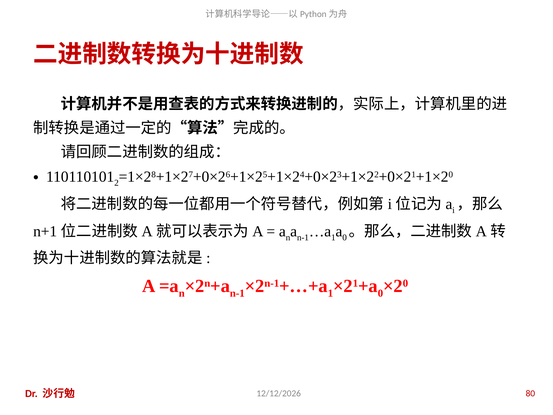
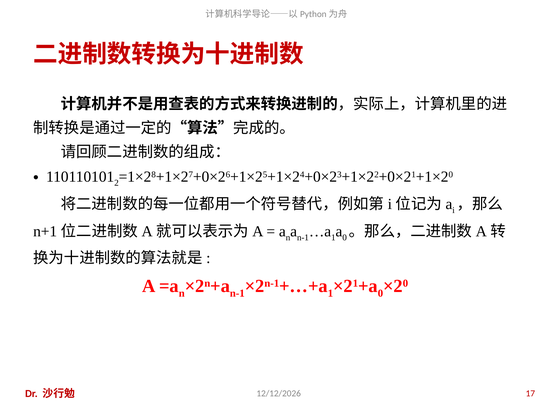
80: 80 -> 17 (530, 393)
